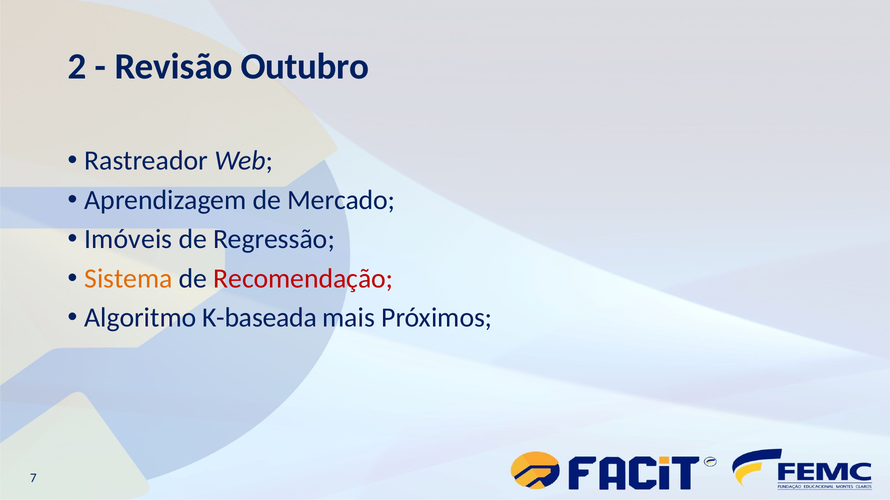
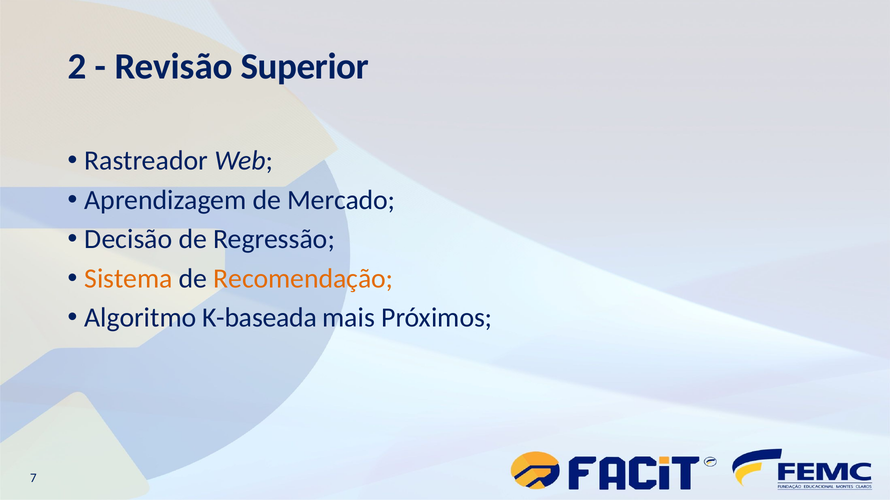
Outubro: Outubro -> Superior (305, 66)
Imóveis: Imóveis -> Decisão (128, 240)
Recomendação colour: red -> orange (303, 279)
